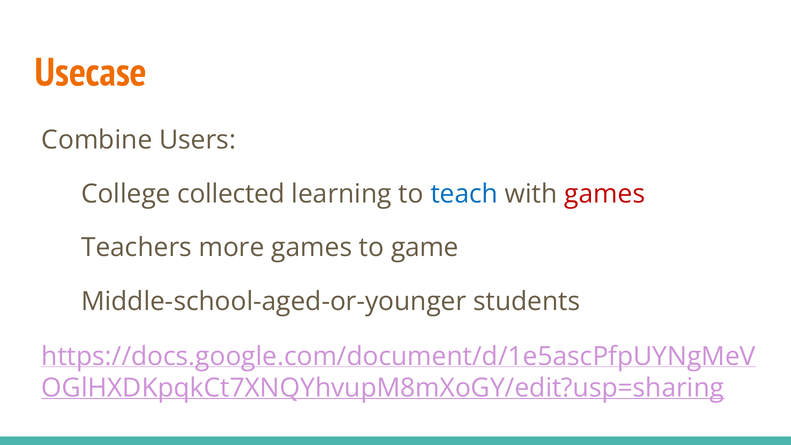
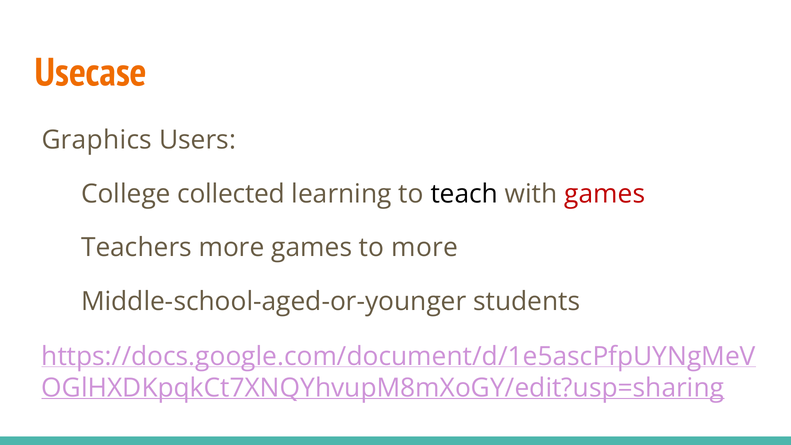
Combine: Combine -> Graphics (97, 140)
teach colour: blue -> black (464, 194)
to game: game -> more (425, 248)
